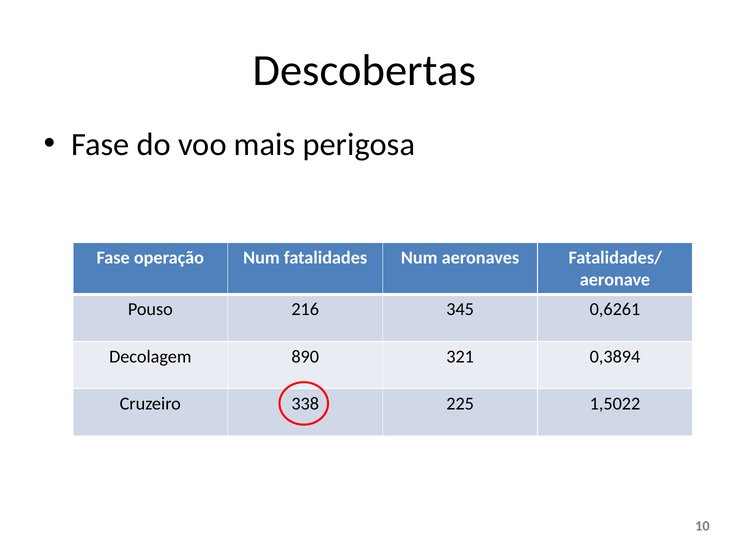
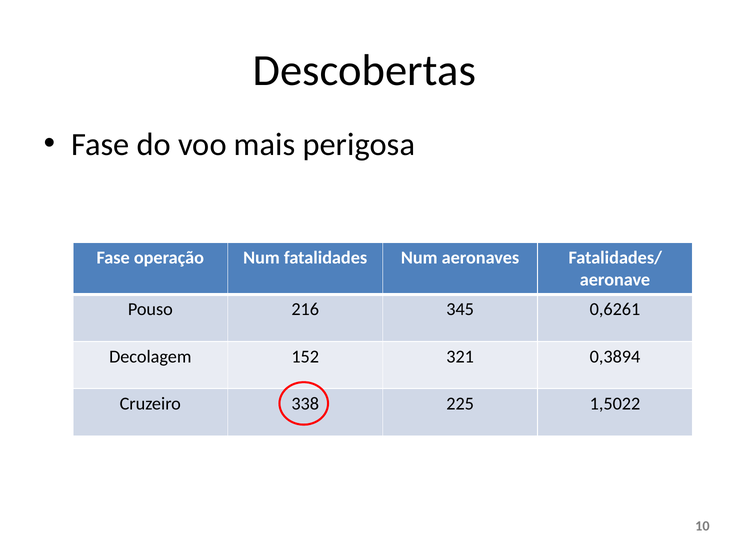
890: 890 -> 152 (305, 357)
